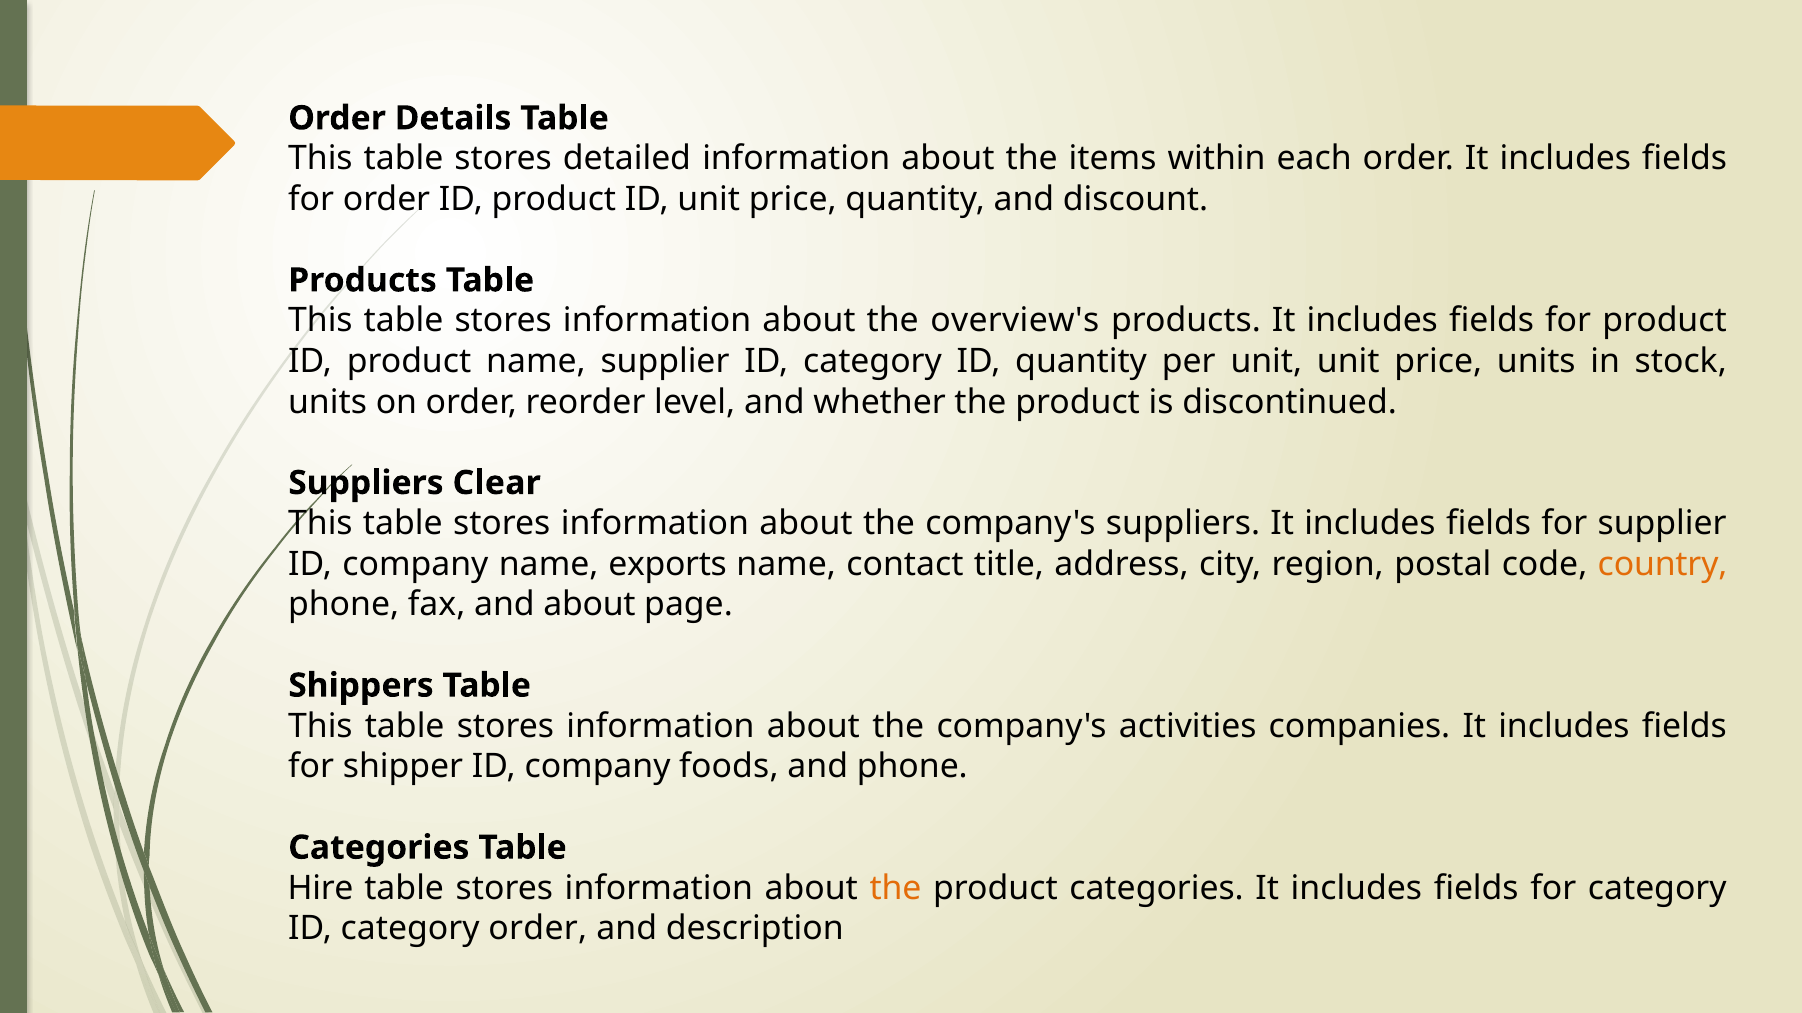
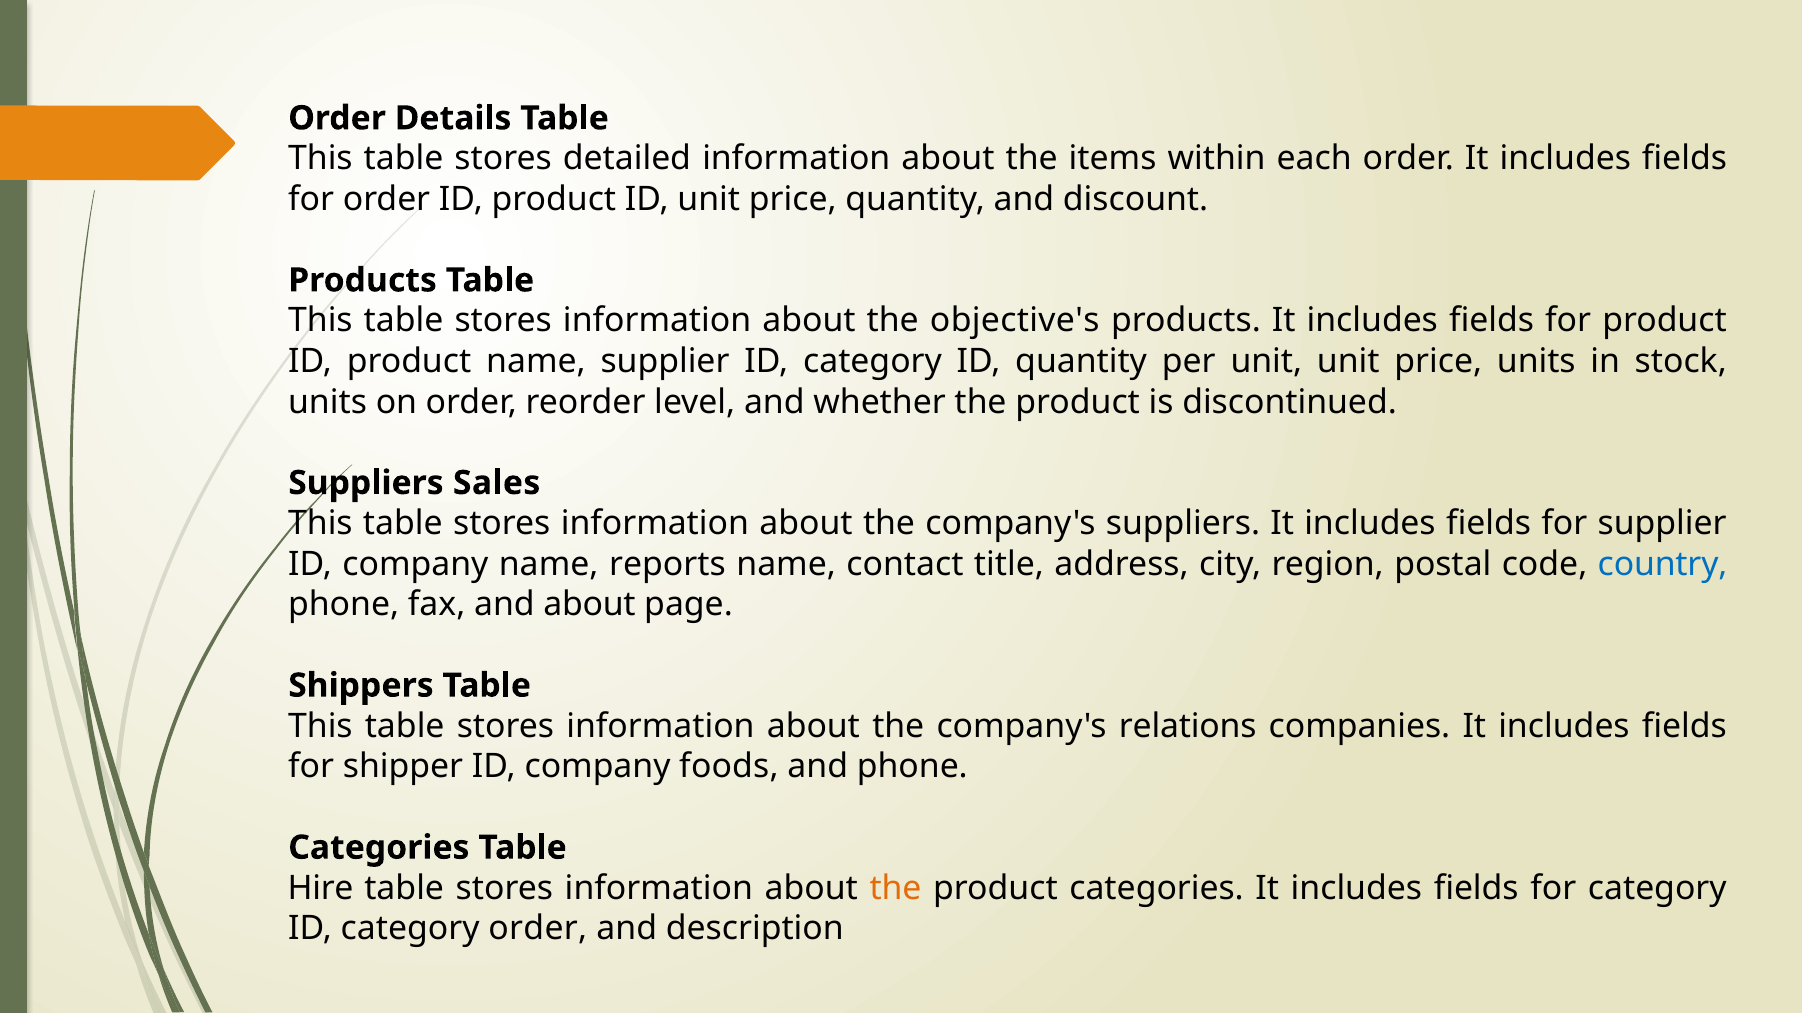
overview's: overview's -> objective's (1015, 321)
Clear: Clear -> Sales (497, 483)
exports: exports -> reports (667, 564)
country colour: orange -> blue (1663, 564)
activities: activities -> relations (1188, 726)
